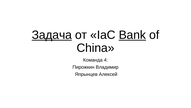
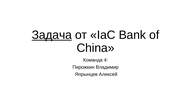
Bank underline: present -> none (132, 35)
